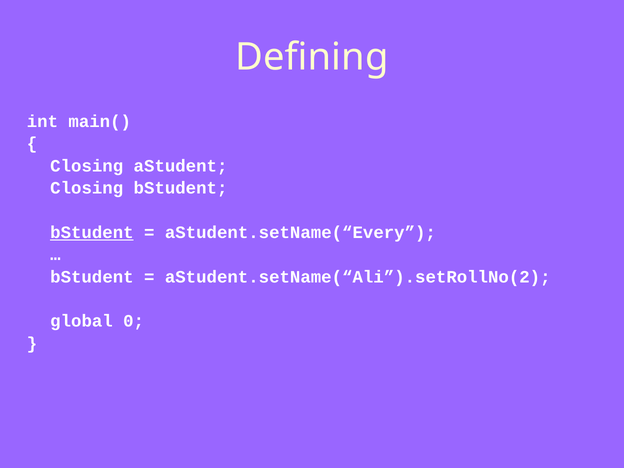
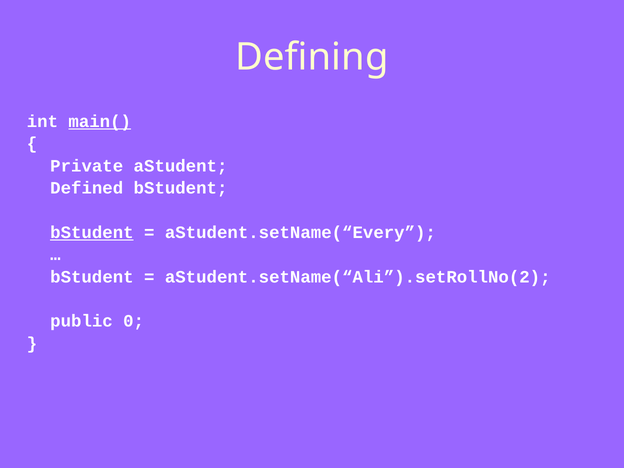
main( underline: none -> present (100, 122)
Closing: Closing -> Private (87, 166)
Closing: Closing -> Defined (87, 188)
global: global -> public (82, 321)
